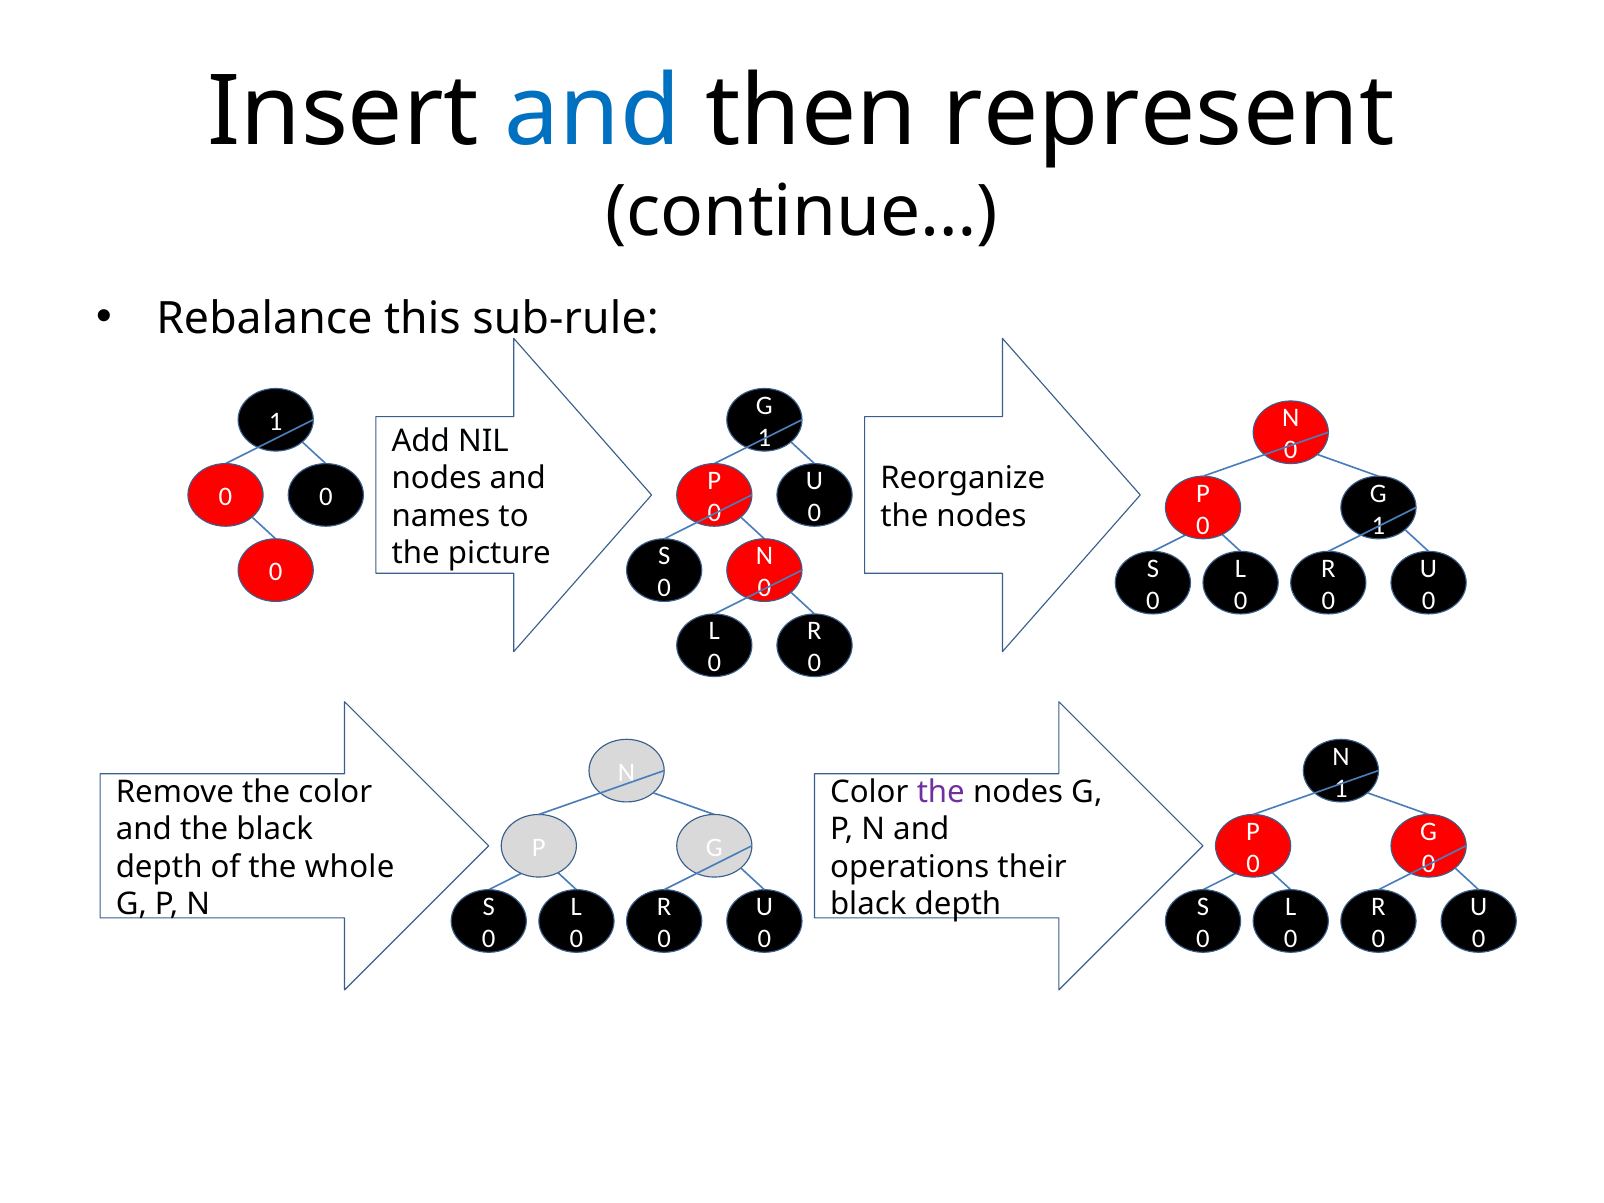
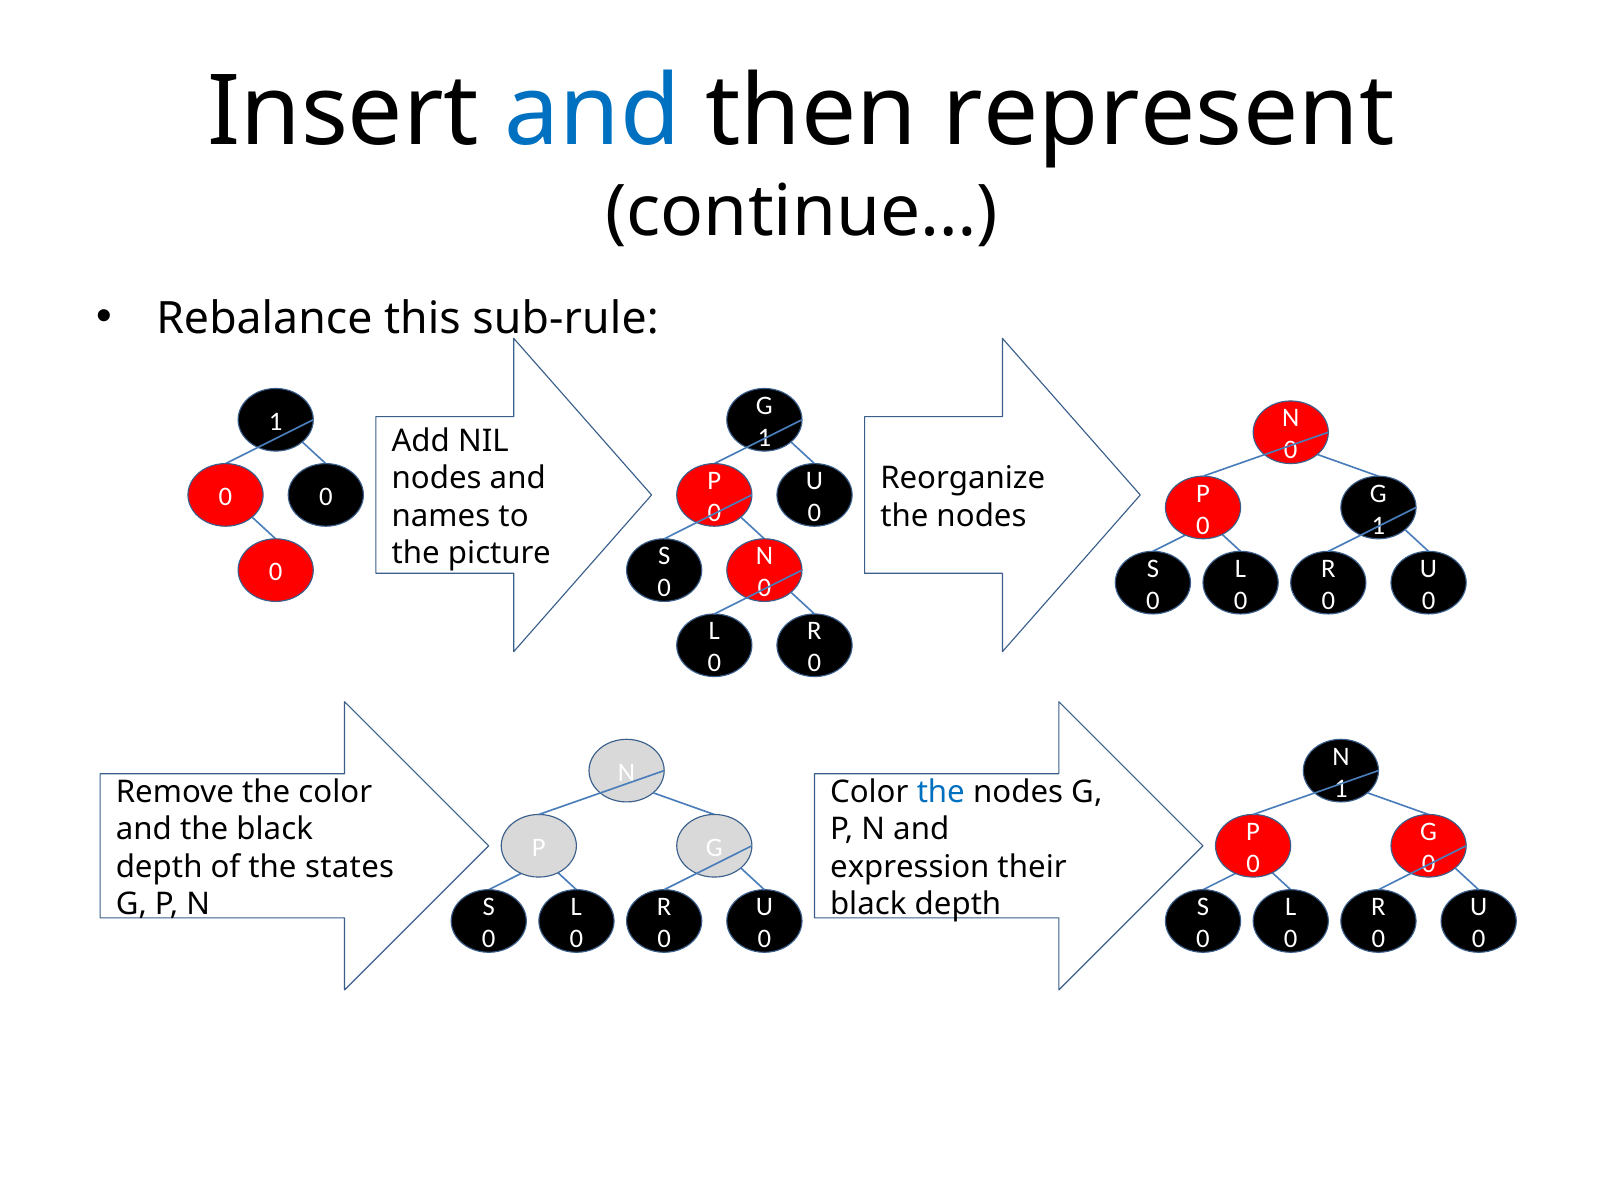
the colour: purple -> blue (941, 792)
whole: whole -> states (350, 867)
operations: operations -> expression (910, 867)
